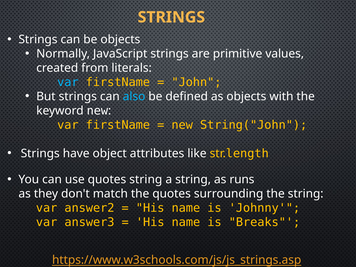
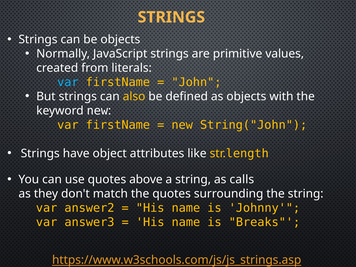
also colour: light blue -> yellow (134, 96)
quotes string: string -> above (146, 180)
runs: runs -> calls (242, 180)
